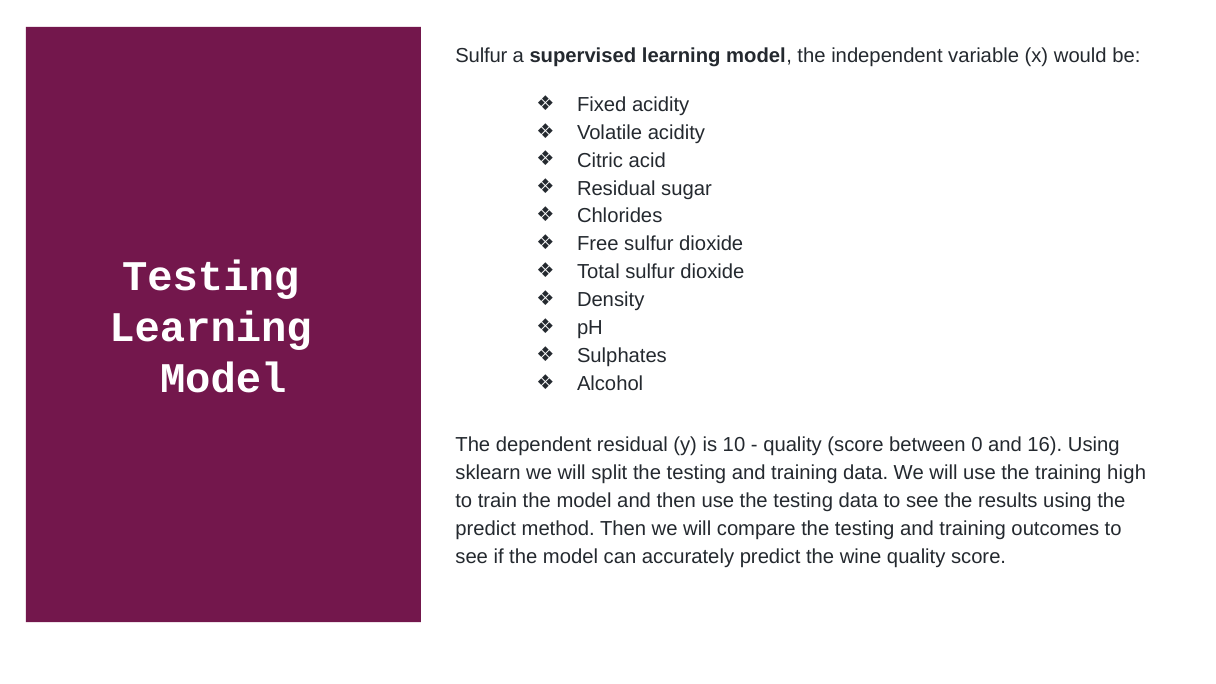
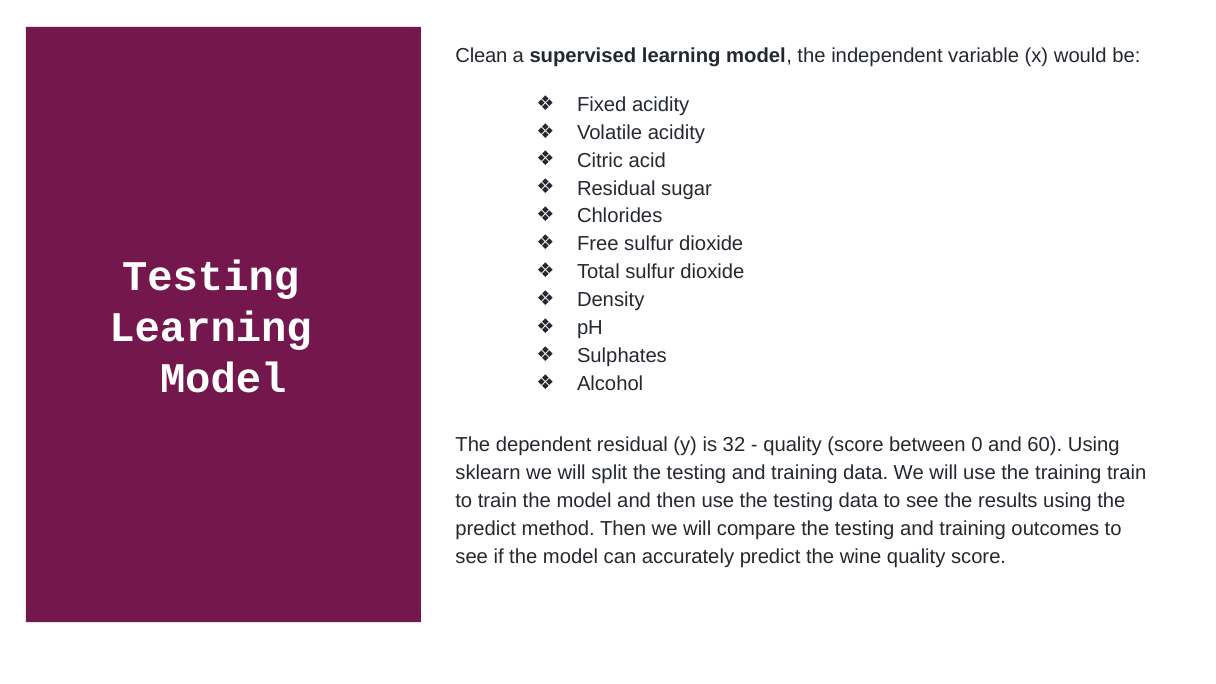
Sulfur: Sulfur -> Clean (481, 56)
10: 10 -> 32 (734, 445)
16: 16 -> 60 (1045, 445)
training high: high -> train (1127, 473)
